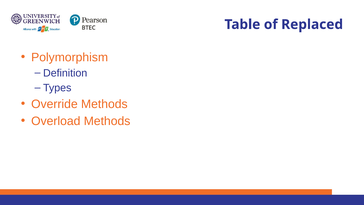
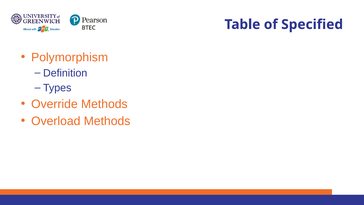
Replaced: Replaced -> Specified (312, 24)
